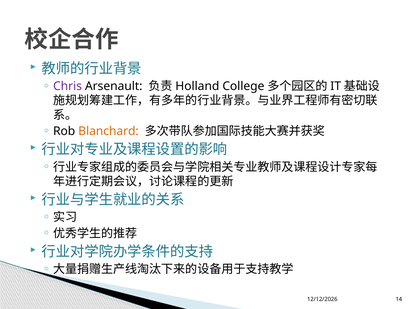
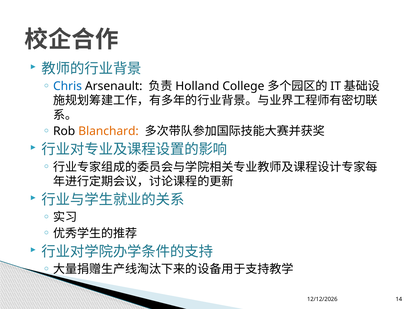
Chris colour: purple -> blue (68, 86)
